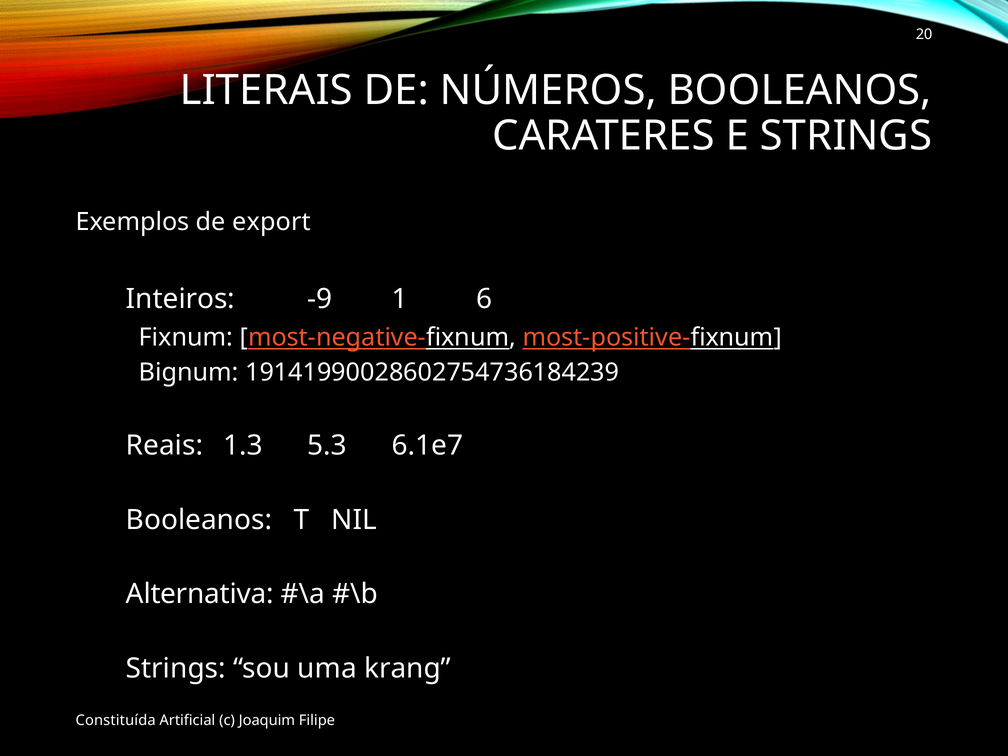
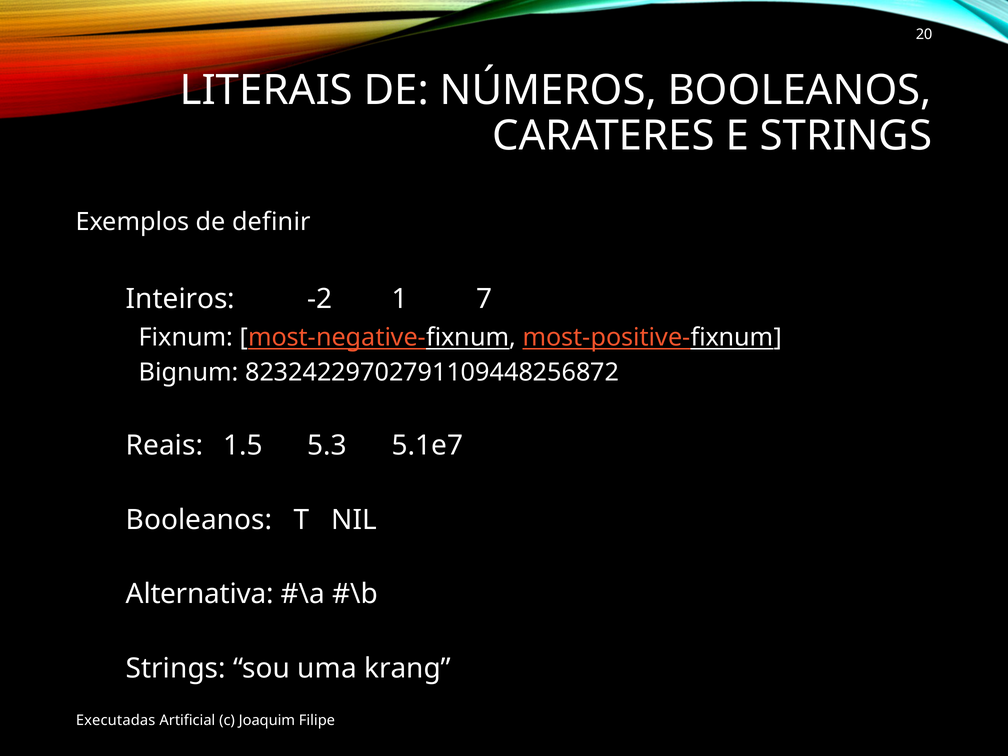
export: export -> definir (272, 222)
-9: -9 -> -2 (320, 299)
6: 6 -> 7 (484, 299)
19141990028602754736184239: 19141990028602754736184239 -> 82324229702791109448256872 (432, 372)
1.3: 1.3 -> 1.5 (243, 445)
6.1e7: 6.1e7 -> 5.1e7 (427, 445)
Constituída: Constituída -> Executadas (116, 721)
